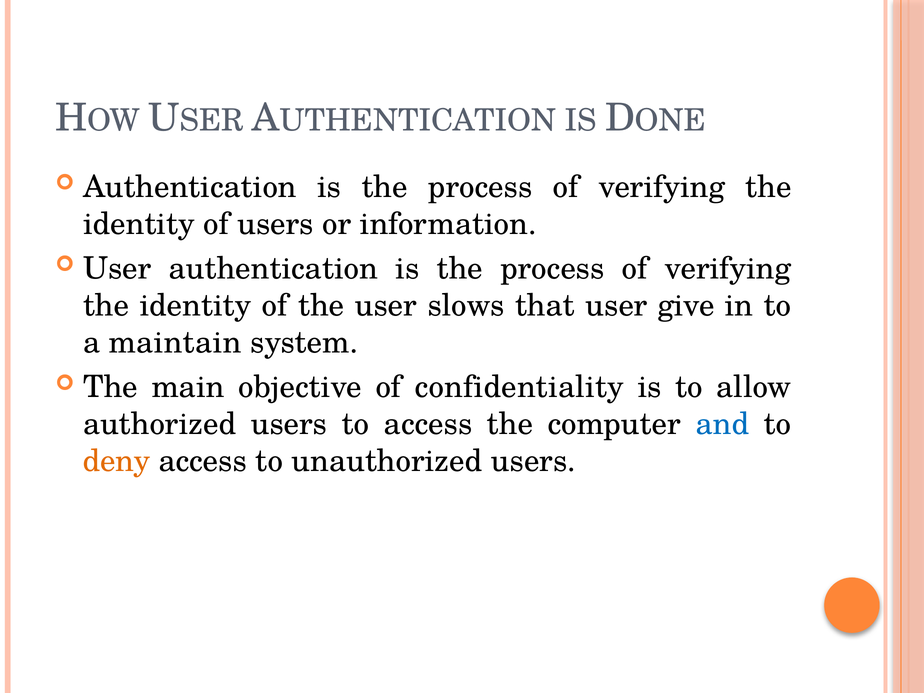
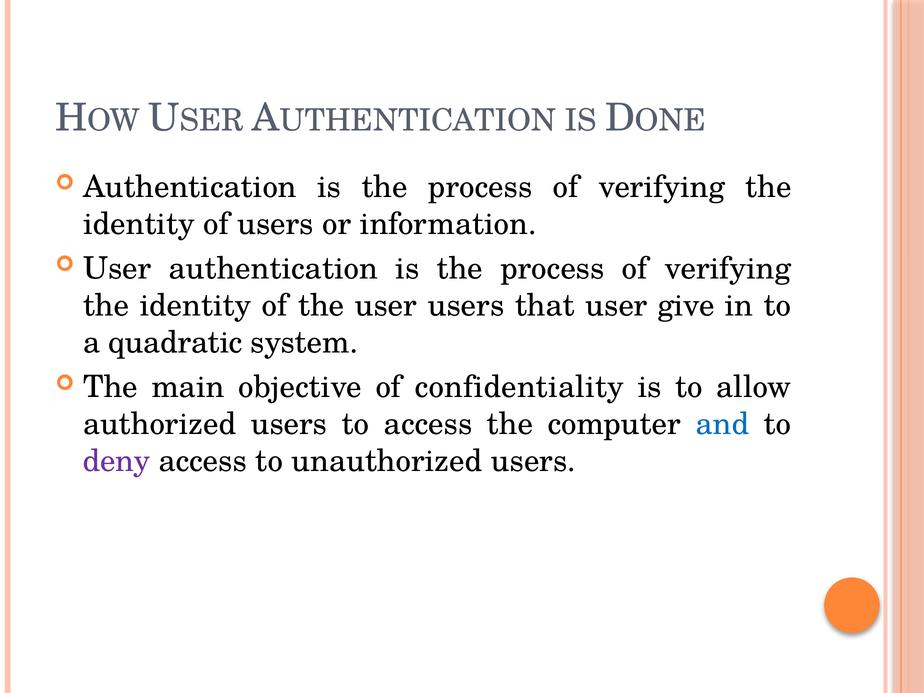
user slows: slows -> users (466, 305)
maintain: maintain -> quadratic (175, 342)
deny colour: orange -> purple (117, 461)
